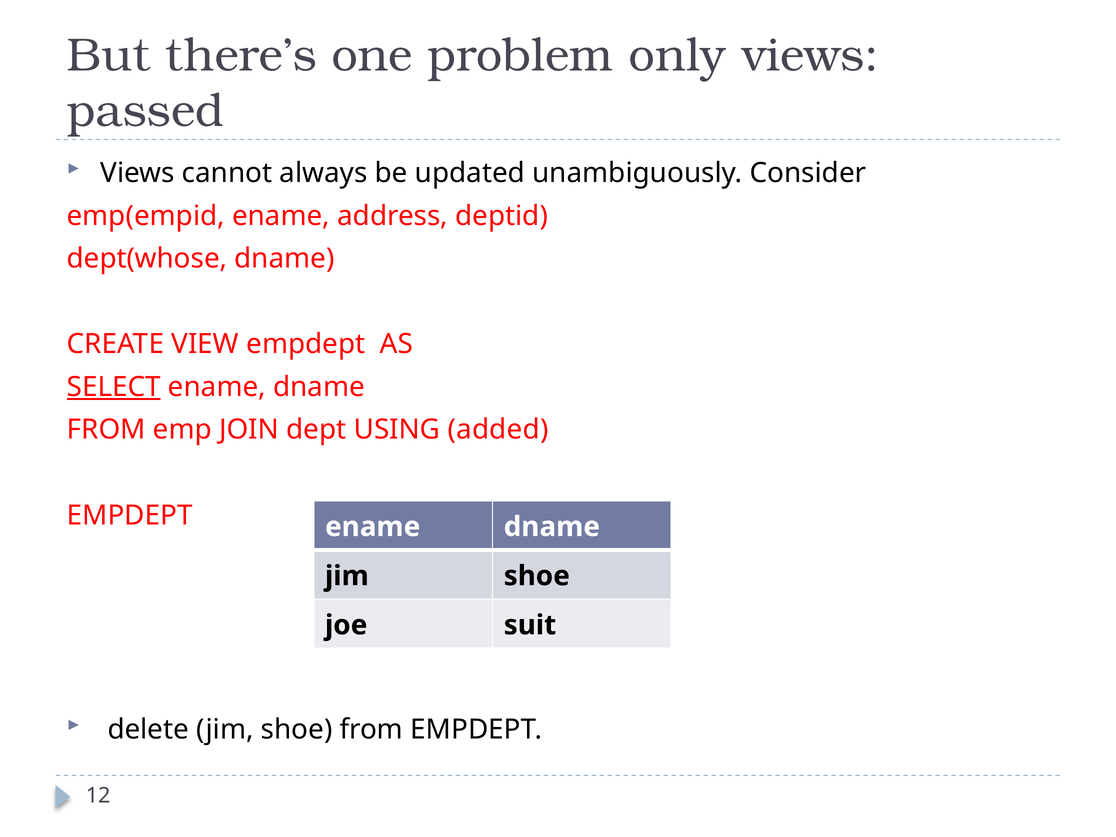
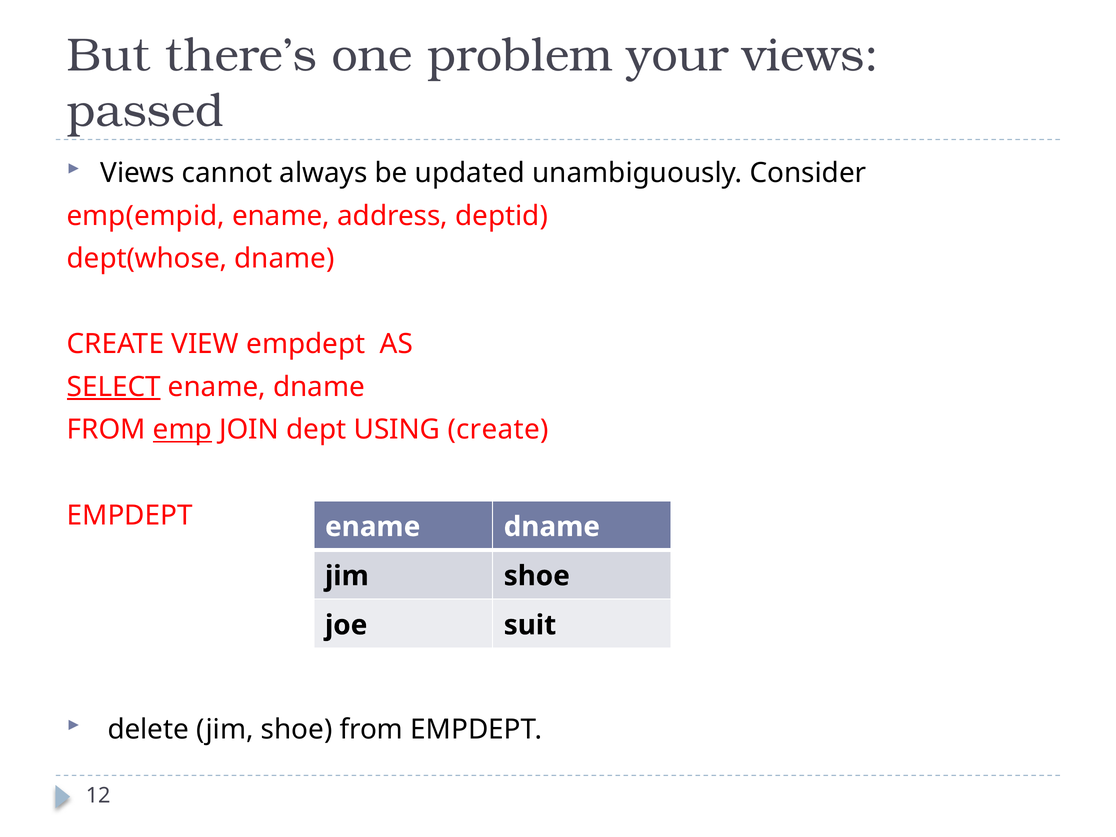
only: only -> your (678, 55)
emp underline: none -> present (182, 430)
USING added: added -> create (498, 430)
